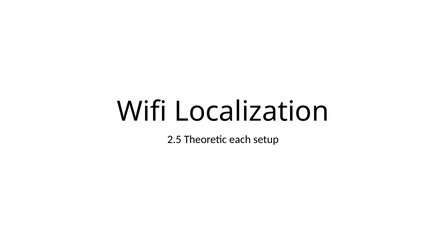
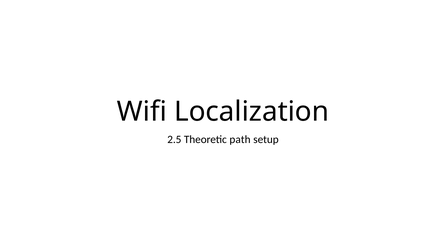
each: each -> path (240, 139)
